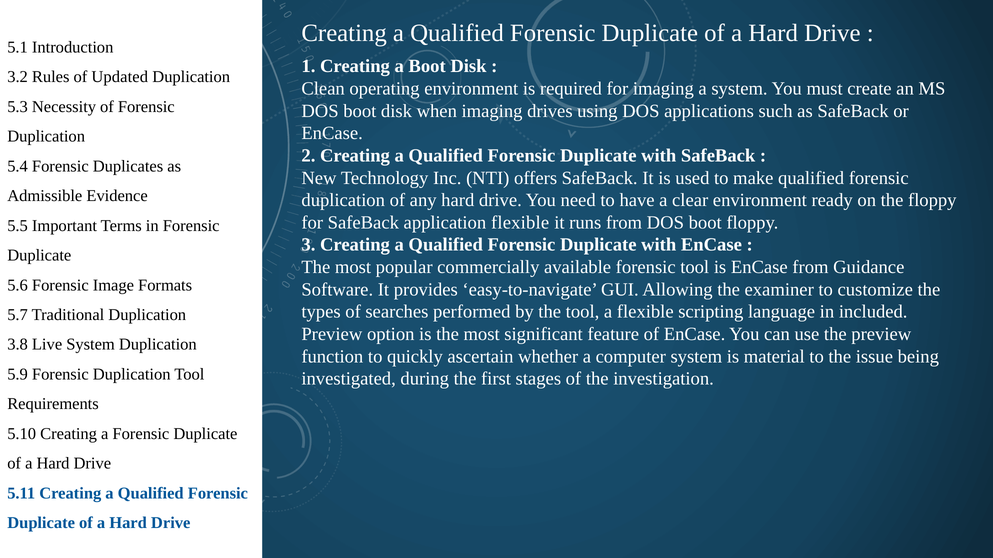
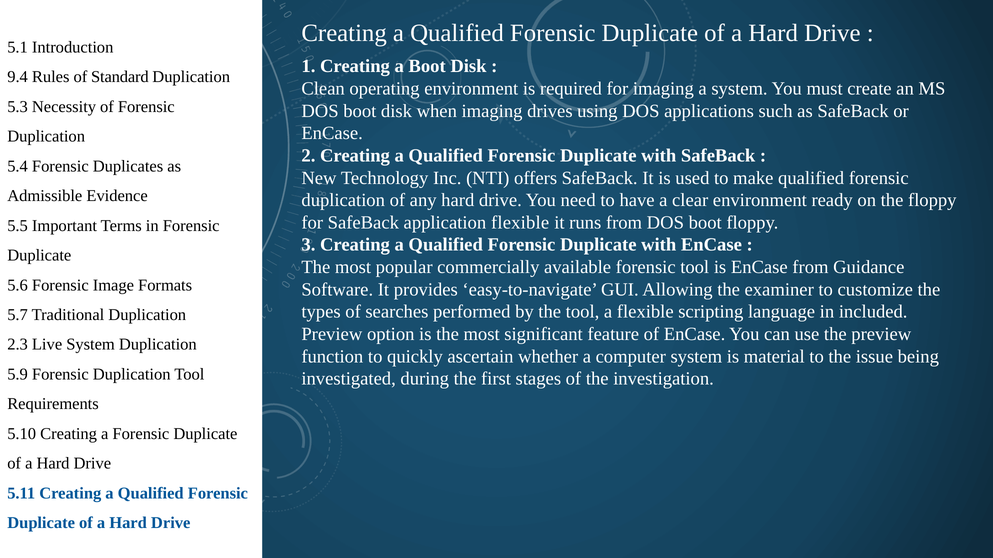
3.2: 3.2 -> 9.4 (18, 77)
Updated: Updated -> Standard (120, 77)
3.8: 3.8 -> 2.3 (18, 345)
